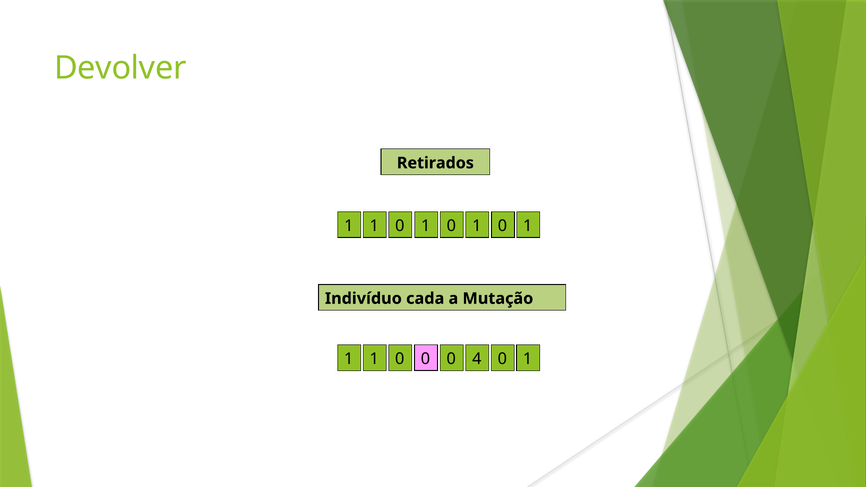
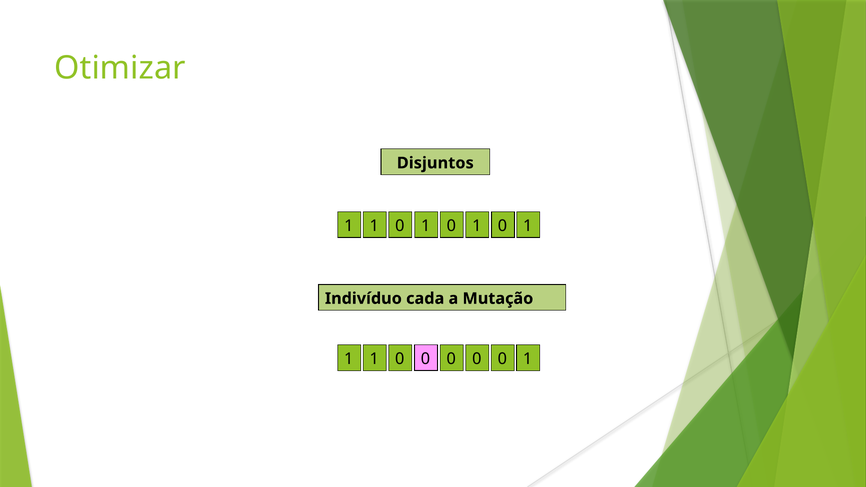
Devolver: Devolver -> Otimizar (120, 68)
Retirados: Retirados -> Disjuntos (435, 163)
4: 4 -> 0 (477, 359)
